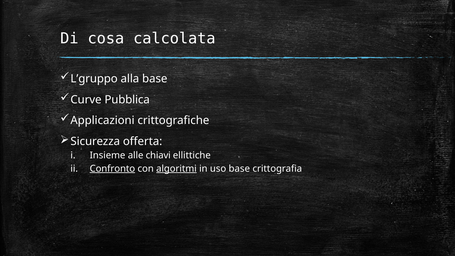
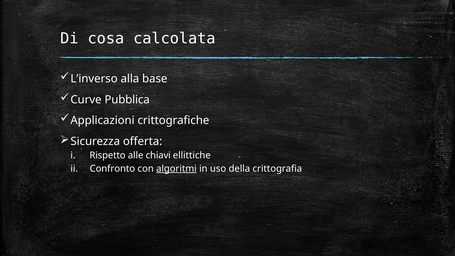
L’gruppo: L’gruppo -> L’inverso (94, 79)
Insieme: Insieme -> Rispetto (108, 155)
Confronto underline: present -> none (112, 169)
uso base: base -> della (239, 169)
